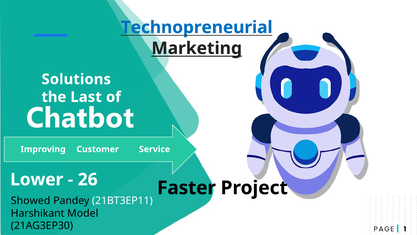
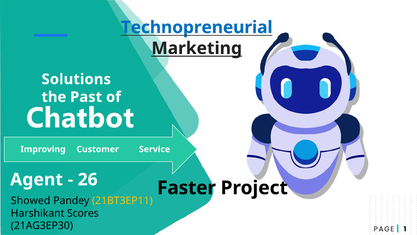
Last: Last -> Past (86, 97)
Lower: Lower -> Agent (37, 179)
21BT3EP11 colour: white -> yellow (122, 200)
Model: Model -> Scores (83, 213)
